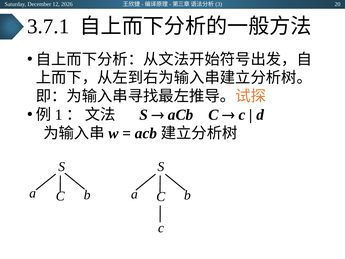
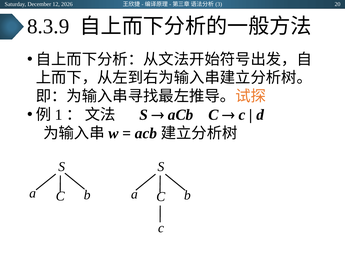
3.7.1: 3.7.1 -> 8.3.9 (48, 26)
